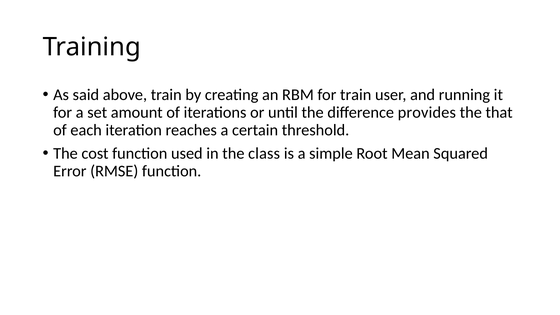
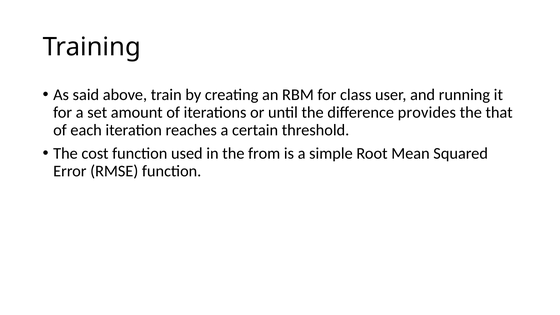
for train: train -> class (356, 95)
class: class -> from (264, 153)
